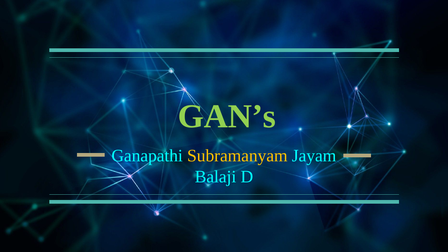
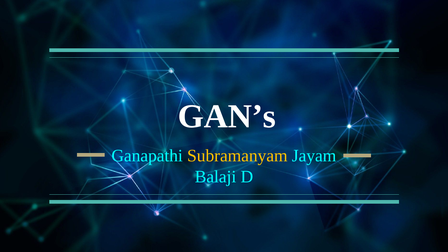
GAN’s colour: light green -> white (227, 117)
